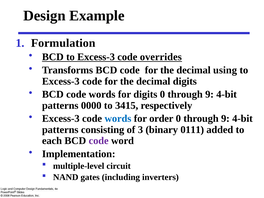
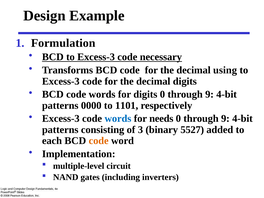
overrides: overrides -> necessary (161, 57)
3415: 3415 -> 1101 (127, 105)
order: order -> needs (161, 119)
0111: 0111 -> 5527 (192, 130)
code colour: purple -> orange (99, 141)
